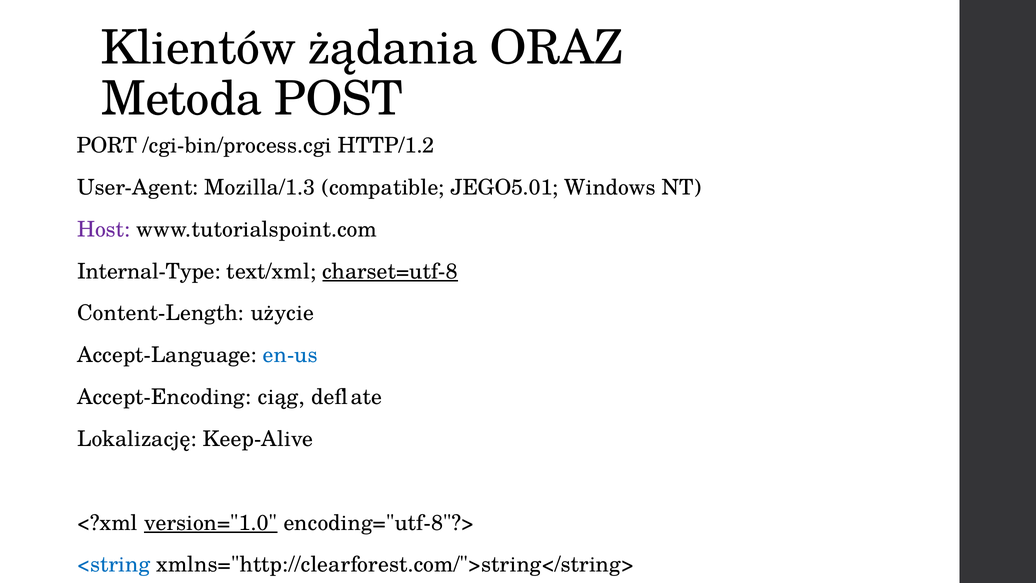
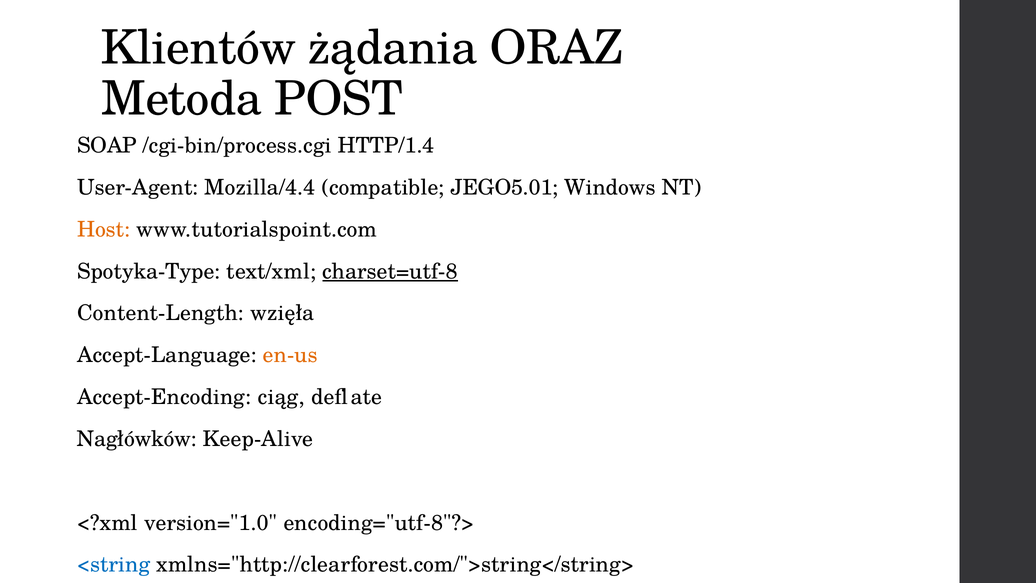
PORT: PORT -> SOAP (107, 146)
HTTP/1.2: HTTP/1.2 -> HTTP/1.4 (386, 146)
Mozilla/1.3: Mozilla/1.3 -> Mozilla/4.4 (260, 187)
Host colour: purple -> orange (104, 229)
Internal-Type: Internal-Type -> Spotyka-Type (149, 271)
użycie: użycie -> wzięła (282, 313)
en-us colour: blue -> orange (290, 355)
Lokalizację: Lokalizację -> Nagłówków (137, 439)
version="1.0 underline: present -> none (211, 523)
